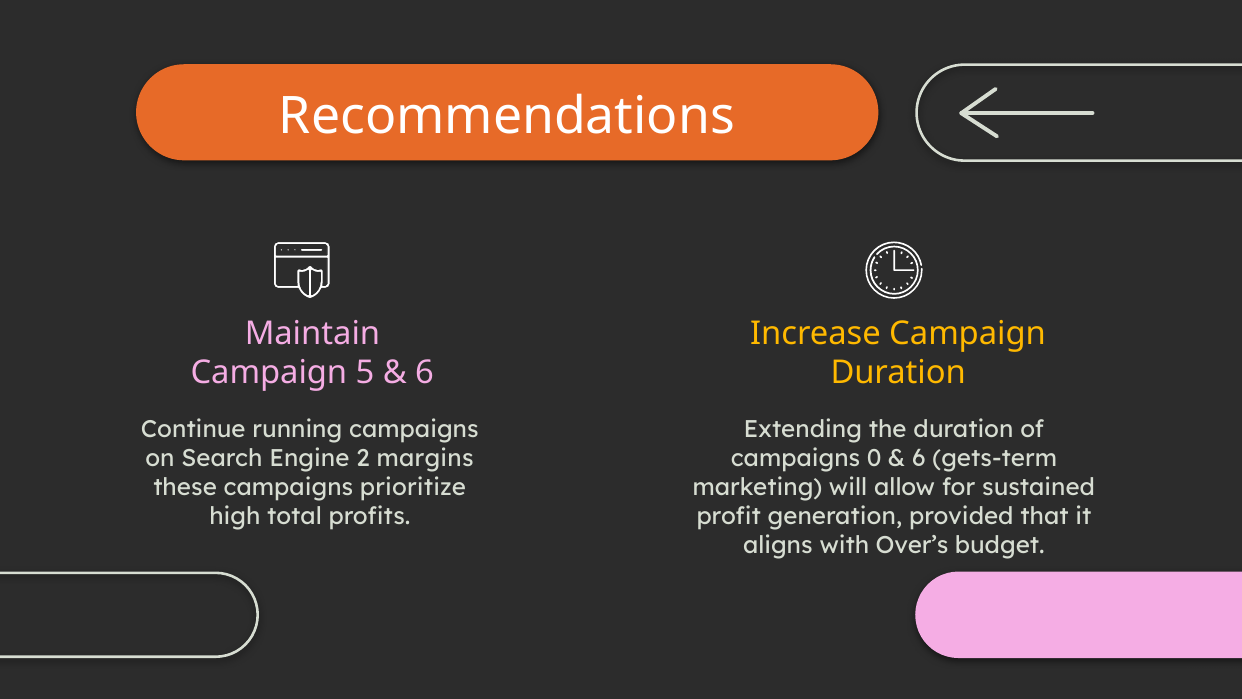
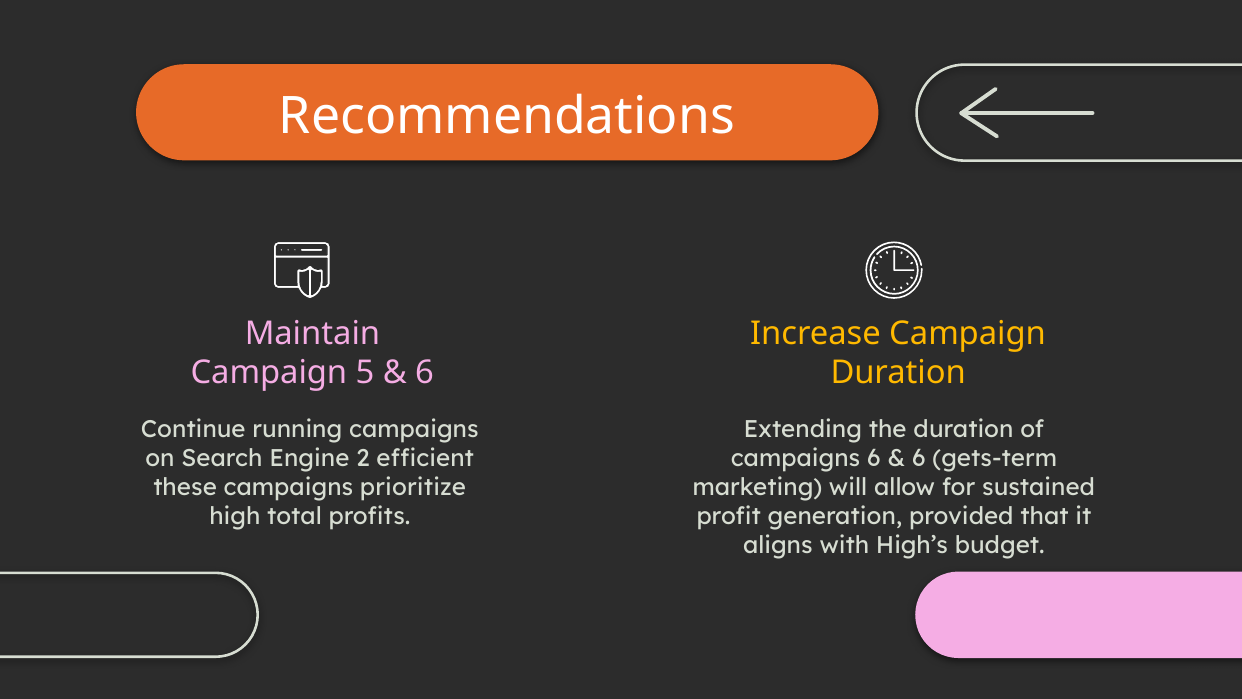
margins: margins -> efficient (425, 458)
campaigns 0: 0 -> 6 (874, 458)
Over’s: Over’s -> High’s (912, 545)
